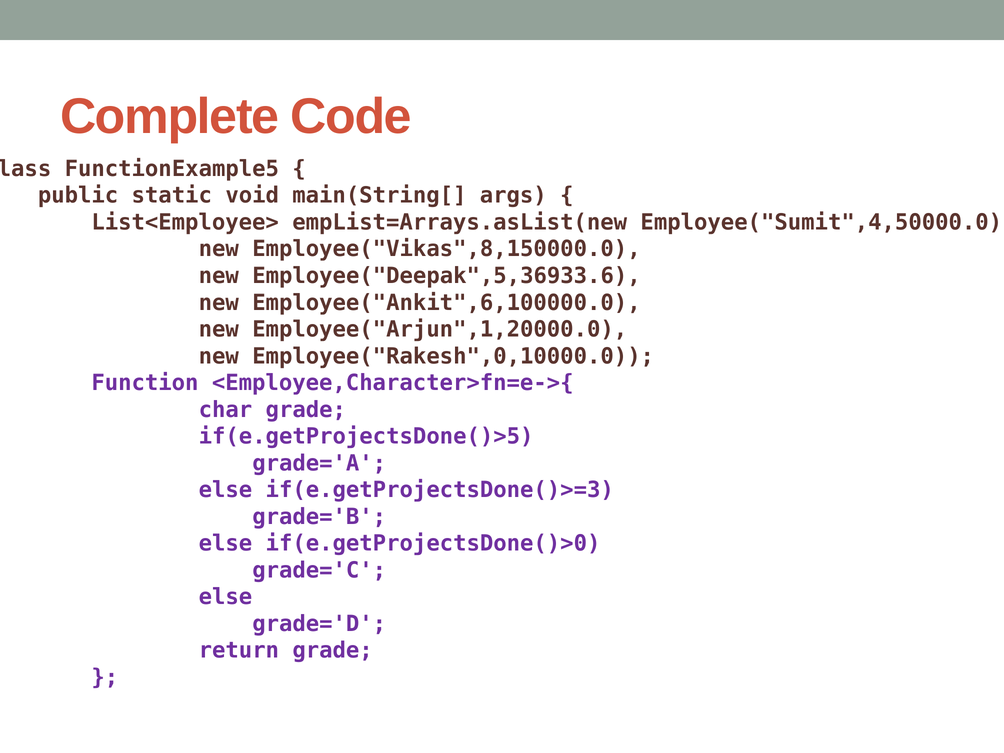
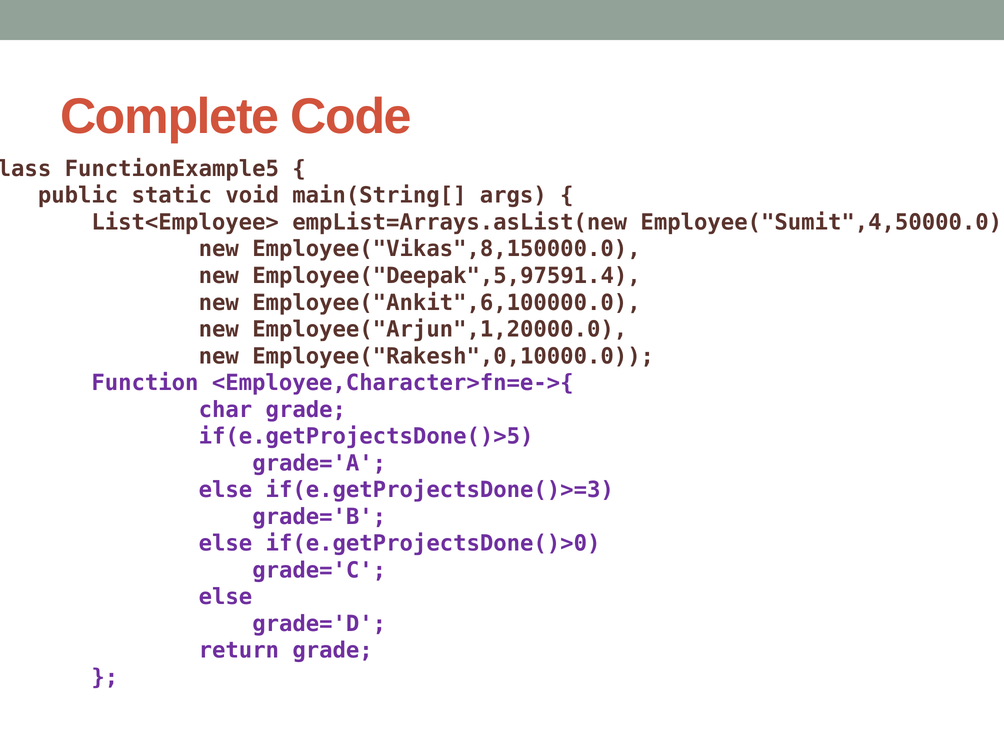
Employee("Deepak",5,36933.6: Employee("Deepak",5,36933.6 -> Employee("Deepak",5,97591.4 (446, 276)
